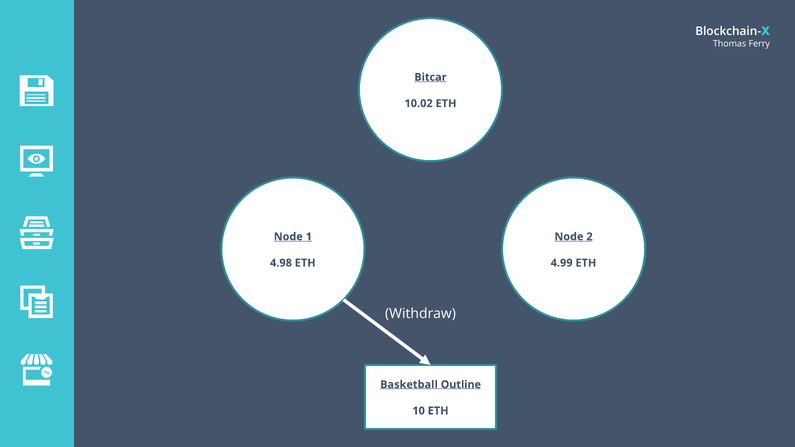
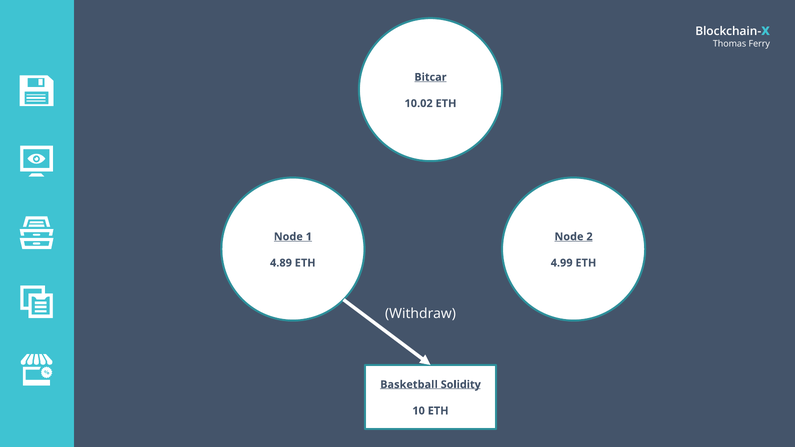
4.98: 4.98 -> 4.89 (281, 263)
Outline: Outline -> Solidity (461, 385)
